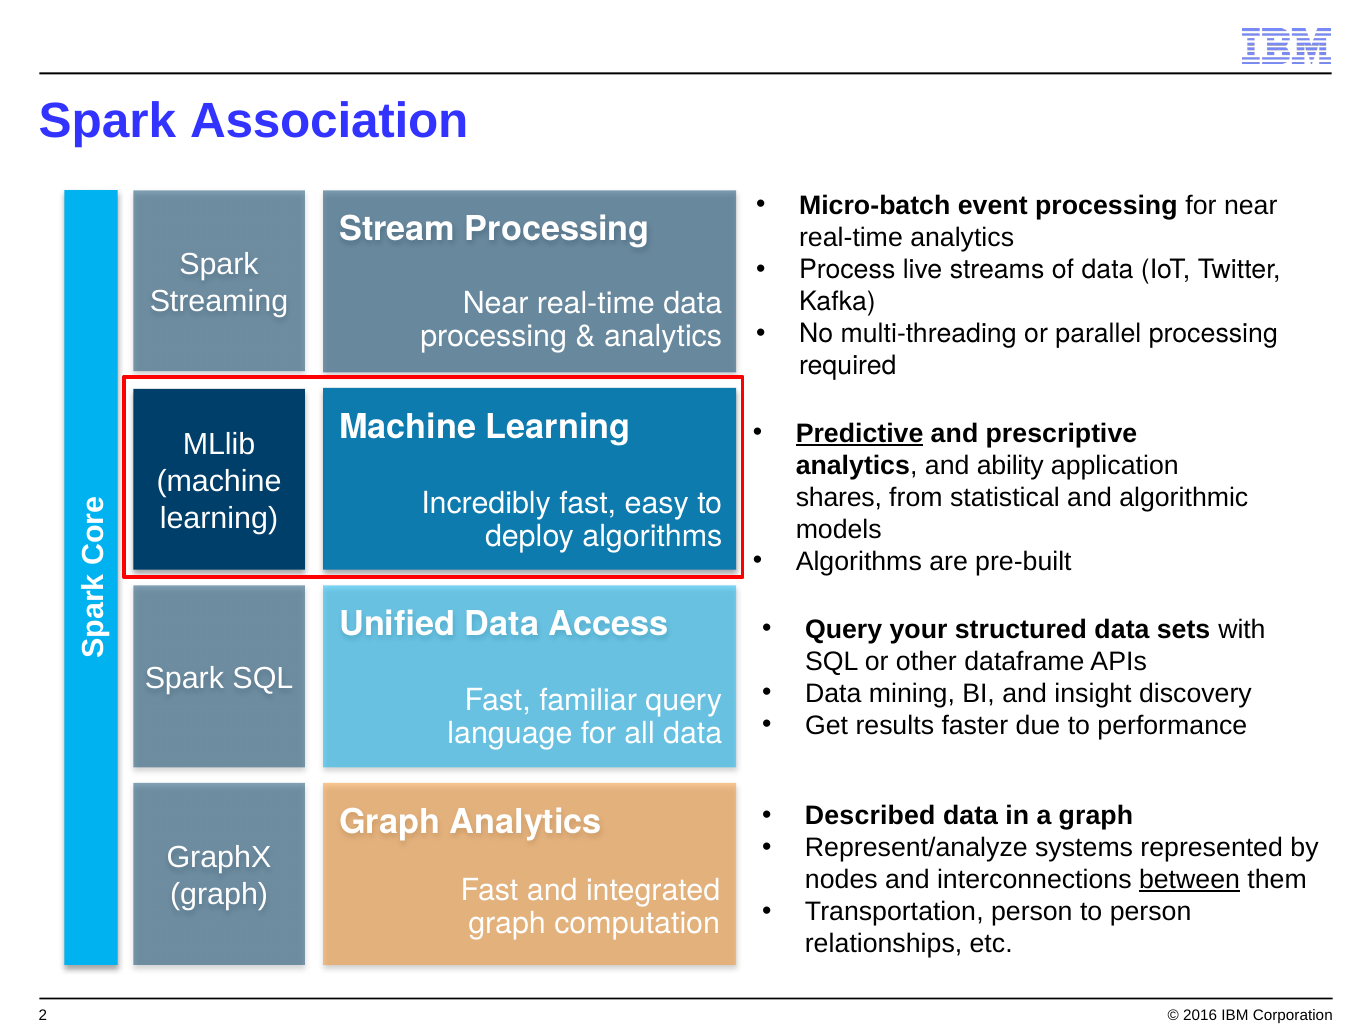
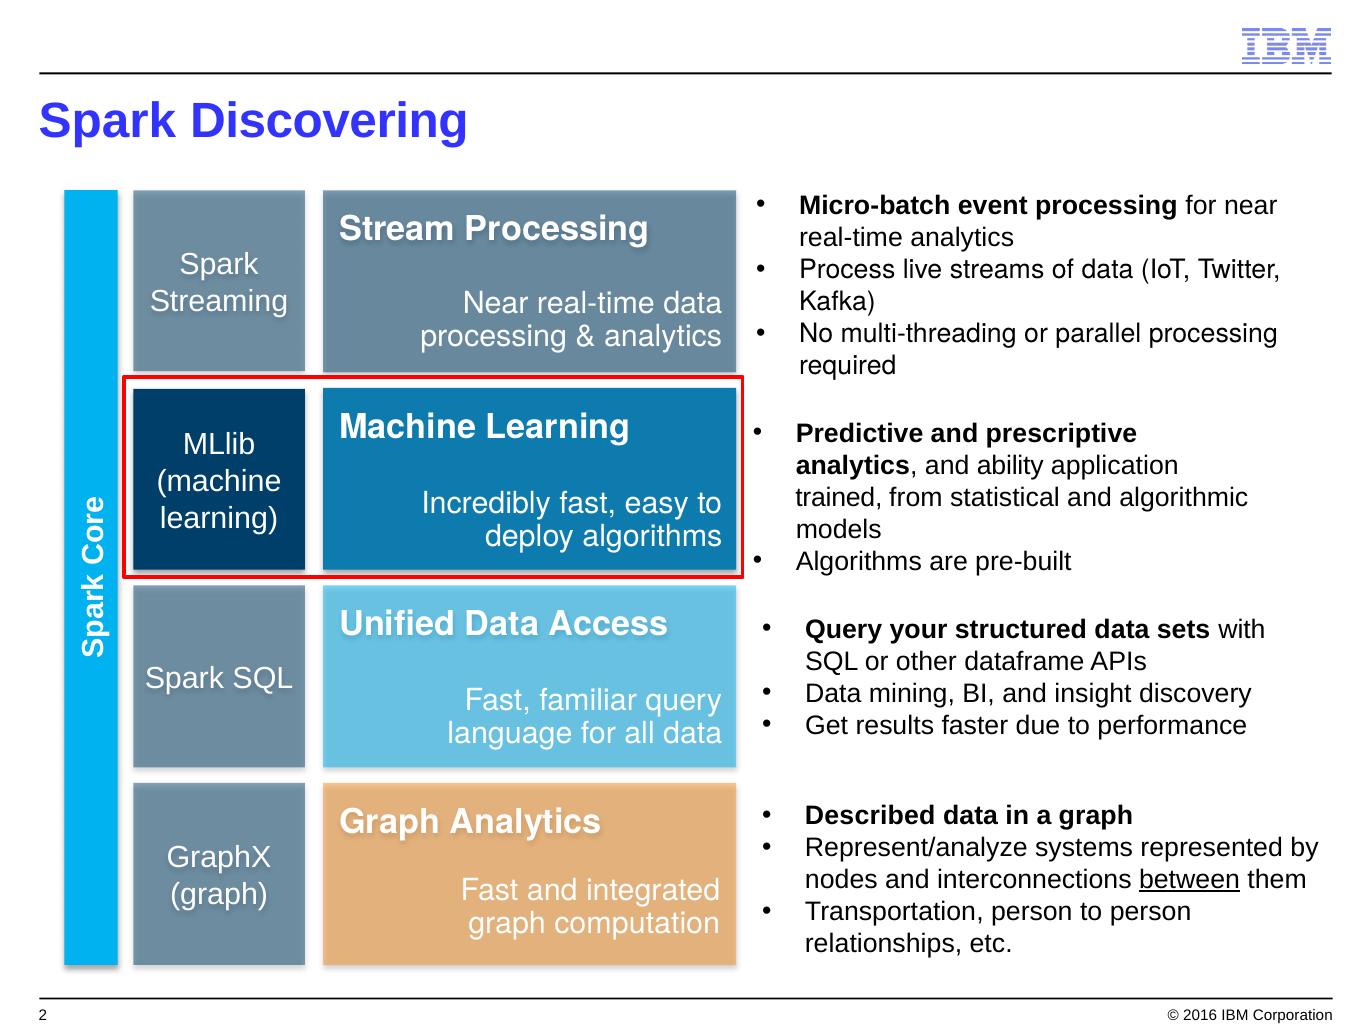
Association: Association -> Discovering (329, 121)
Predictive underline: present -> none (860, 433)
shares: shares -> trained (839, 497)
